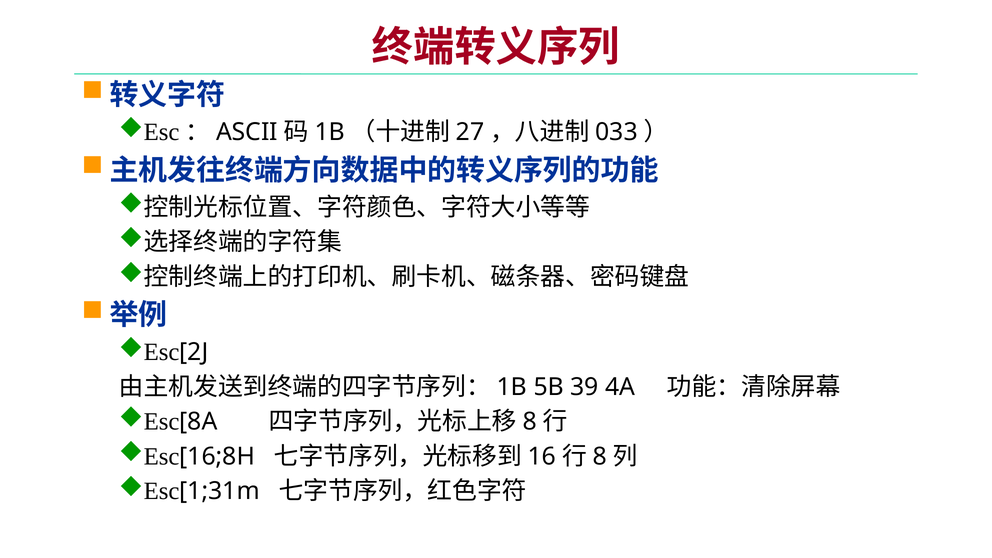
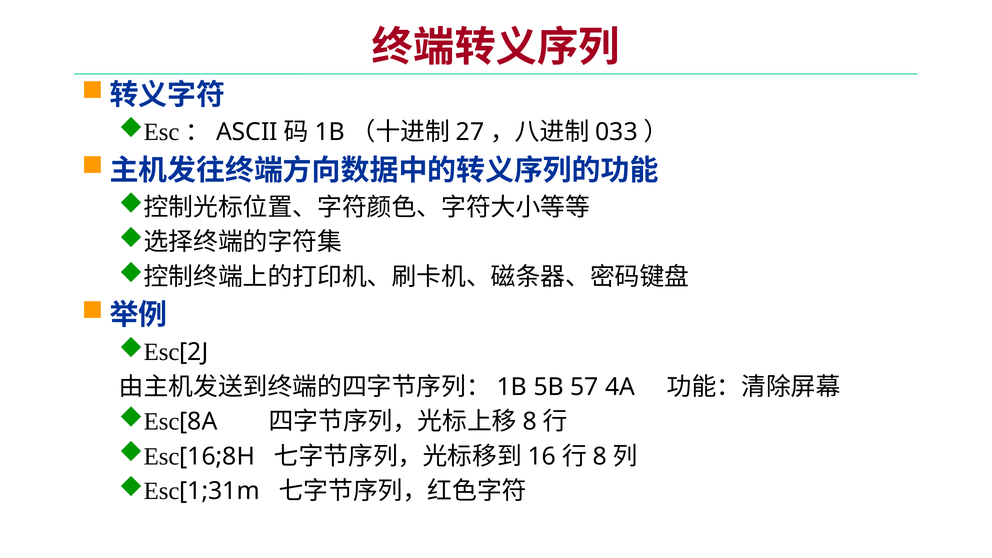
39: 39 -> 57 (584, 387)
